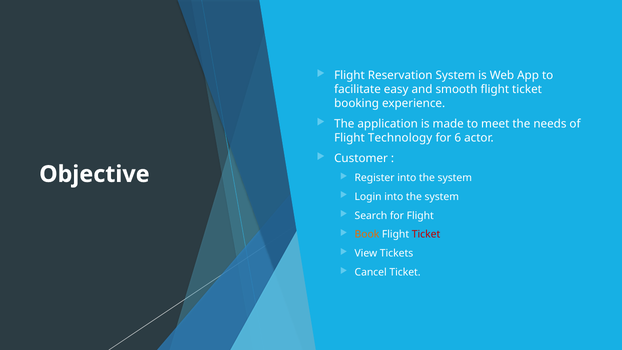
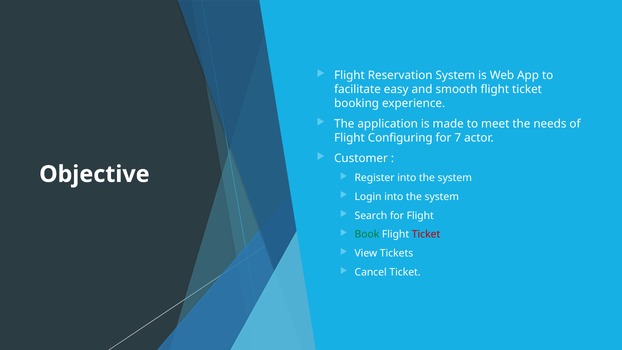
Technology: Technology -> Configuring (400, 138)
6: 6 -> 7 (458, 138)
Book colour: orange -> green (367, 234)
